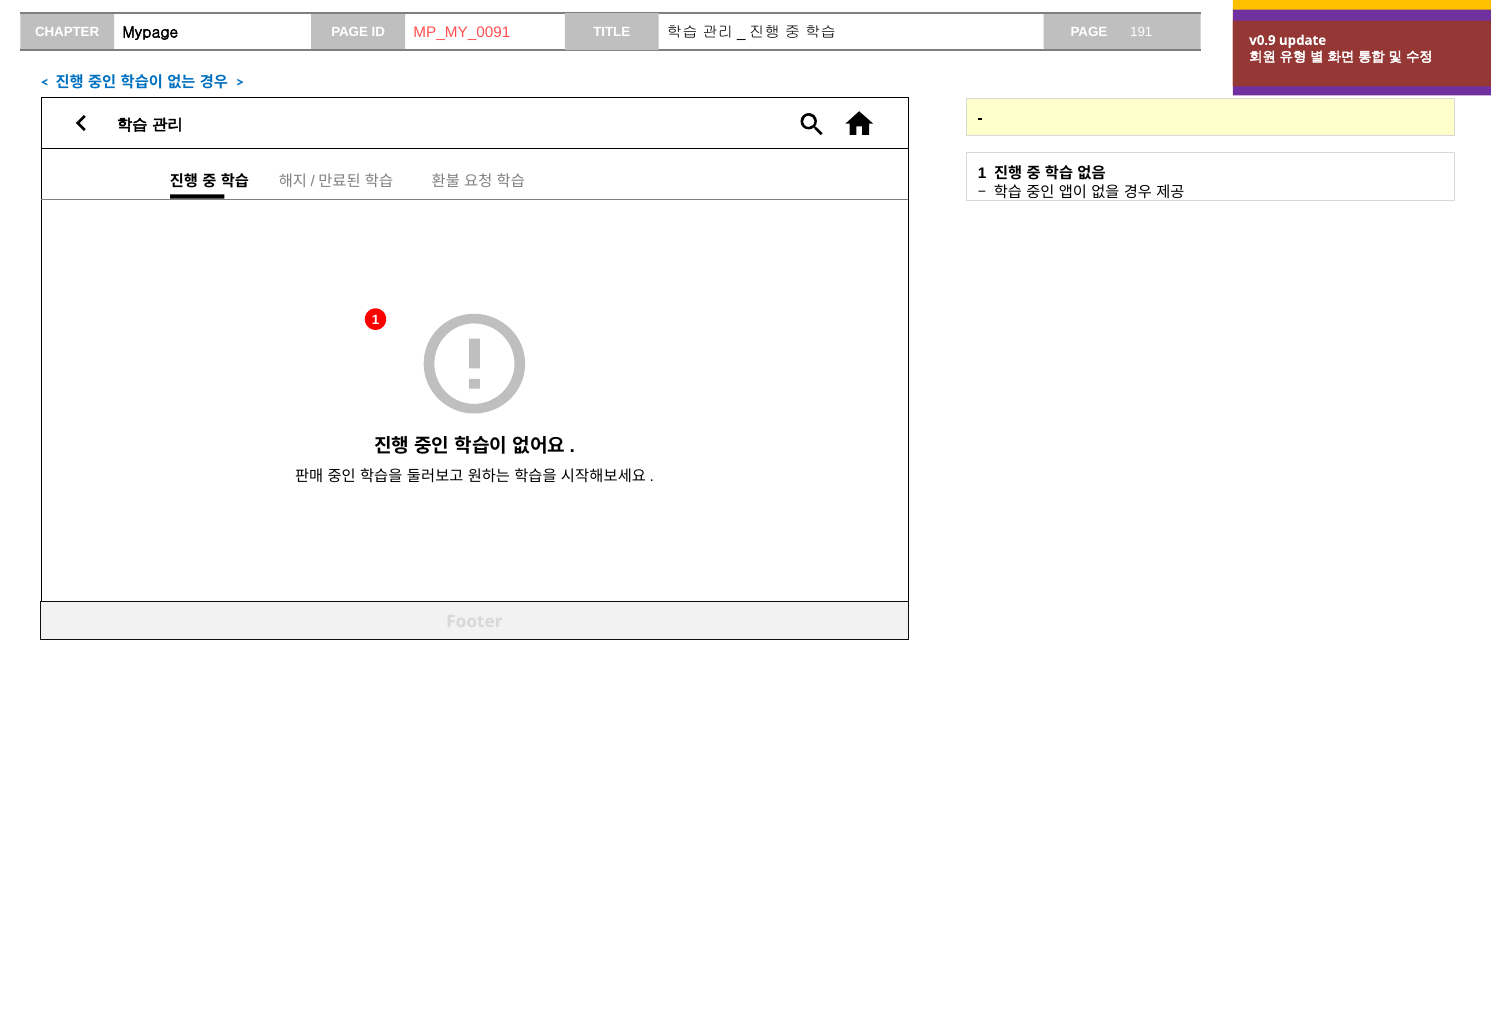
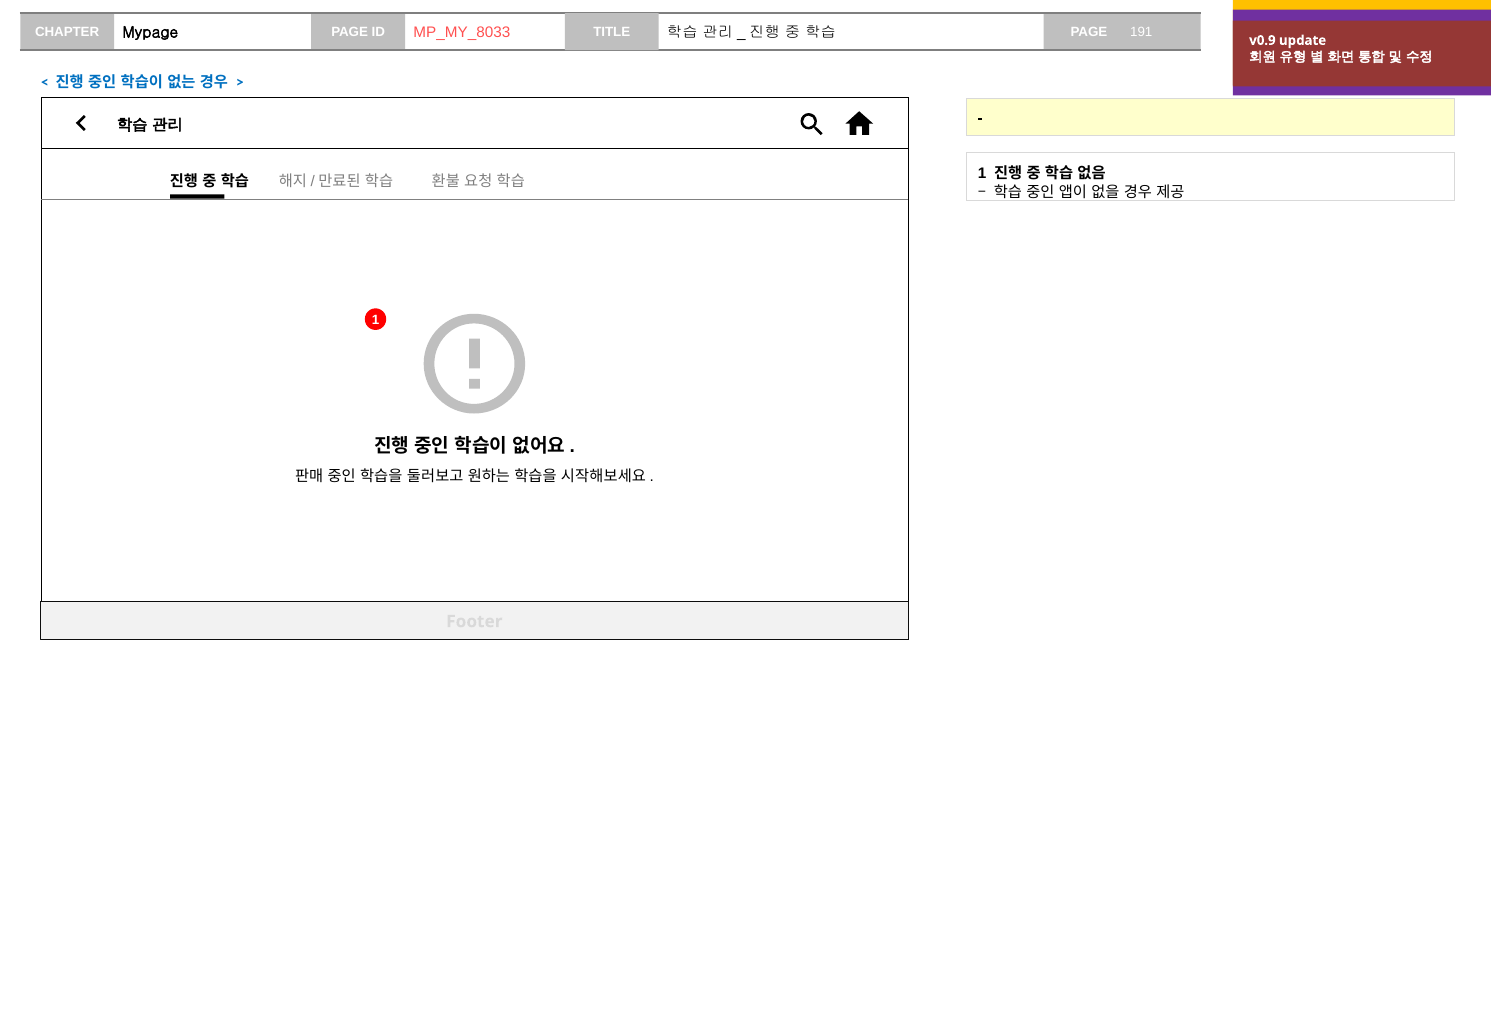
MP_MY_0091: MP_MY_0091 -> MP_MY_8033 (462, 33)
